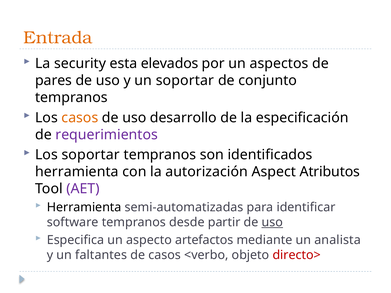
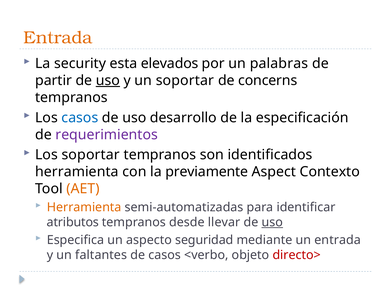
aspectos: aspectos -> palabras (279, 64)
pares: pares -> partir (54, 81)
uso underline: none -> present (108, 81)
conjunto: conjunto -> concerns (268, 81)
casos colour: orange -> blue (80, 118)
autorización: autorización -> previamente (207, 172)
Atributos: Atributos -> Contexto (330, 172)
AET colour: purple -> orange (83, 189)
Herramienta colour: black -> orange (84, 208)
software: software -> atributos (73, 223)
partir: partir -> llevar (224, 223)
artefactos: artefactos -> seguridad (204, 240)
un analista: analista -> entrada (338, 240)
